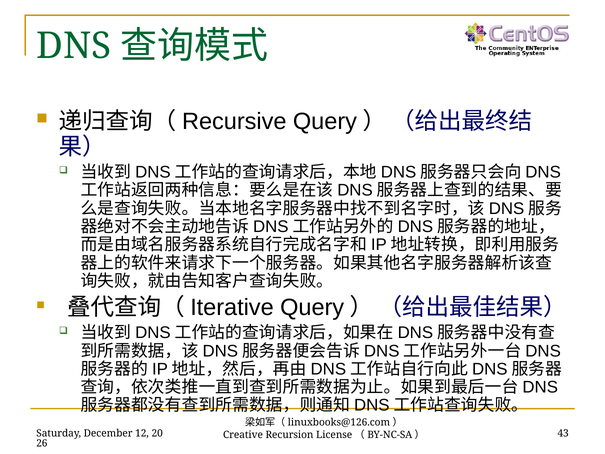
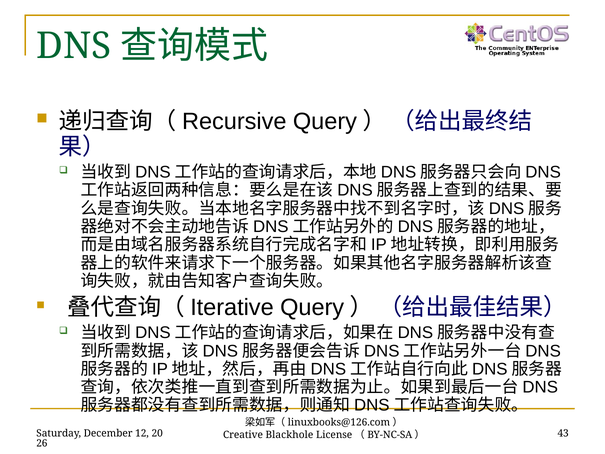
Recursion: Recursion -> Blackhole (289, 435)
